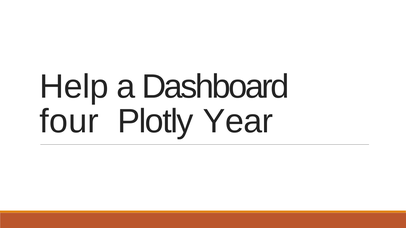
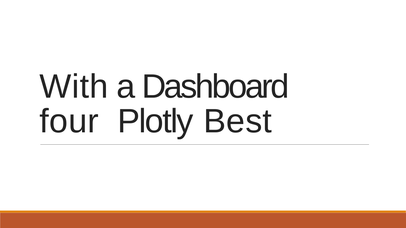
Help: Help -> With (74, 87)
Year: Year -> Best (238, 121)
